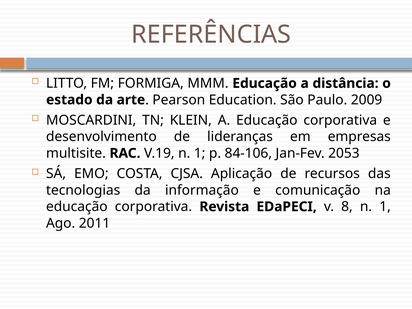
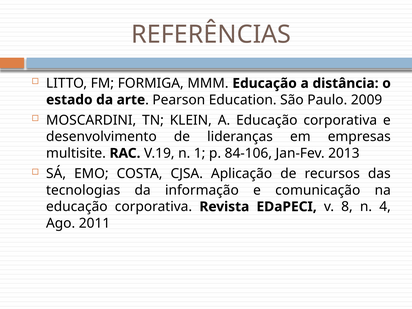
2053: 2053 -> 2013 (344, 153)
8 n 1: 1 -> 4 (385, 207)
